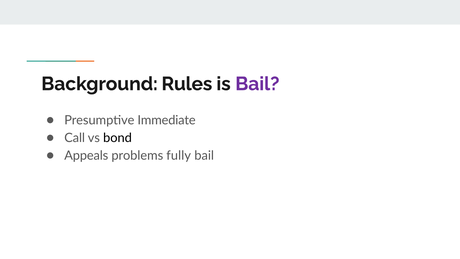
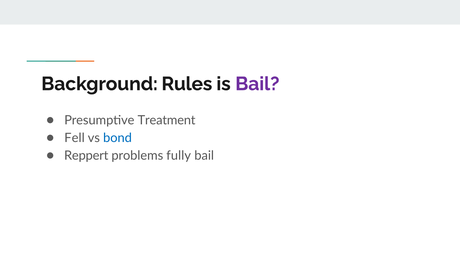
Immediate: Immediate -> Treatment (167, 120)
Call: Call -> Fell (75, 138)
bond colour: black -> blue (118, 138)
Appeals: Appeals -> Reppert (86, 155)
